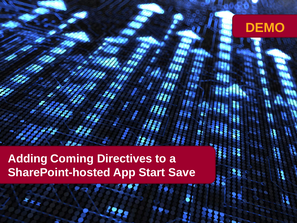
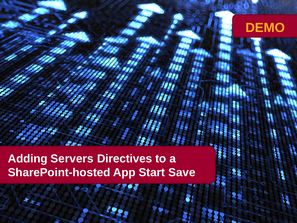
Coming: Coming -> Servers (72, 158)
